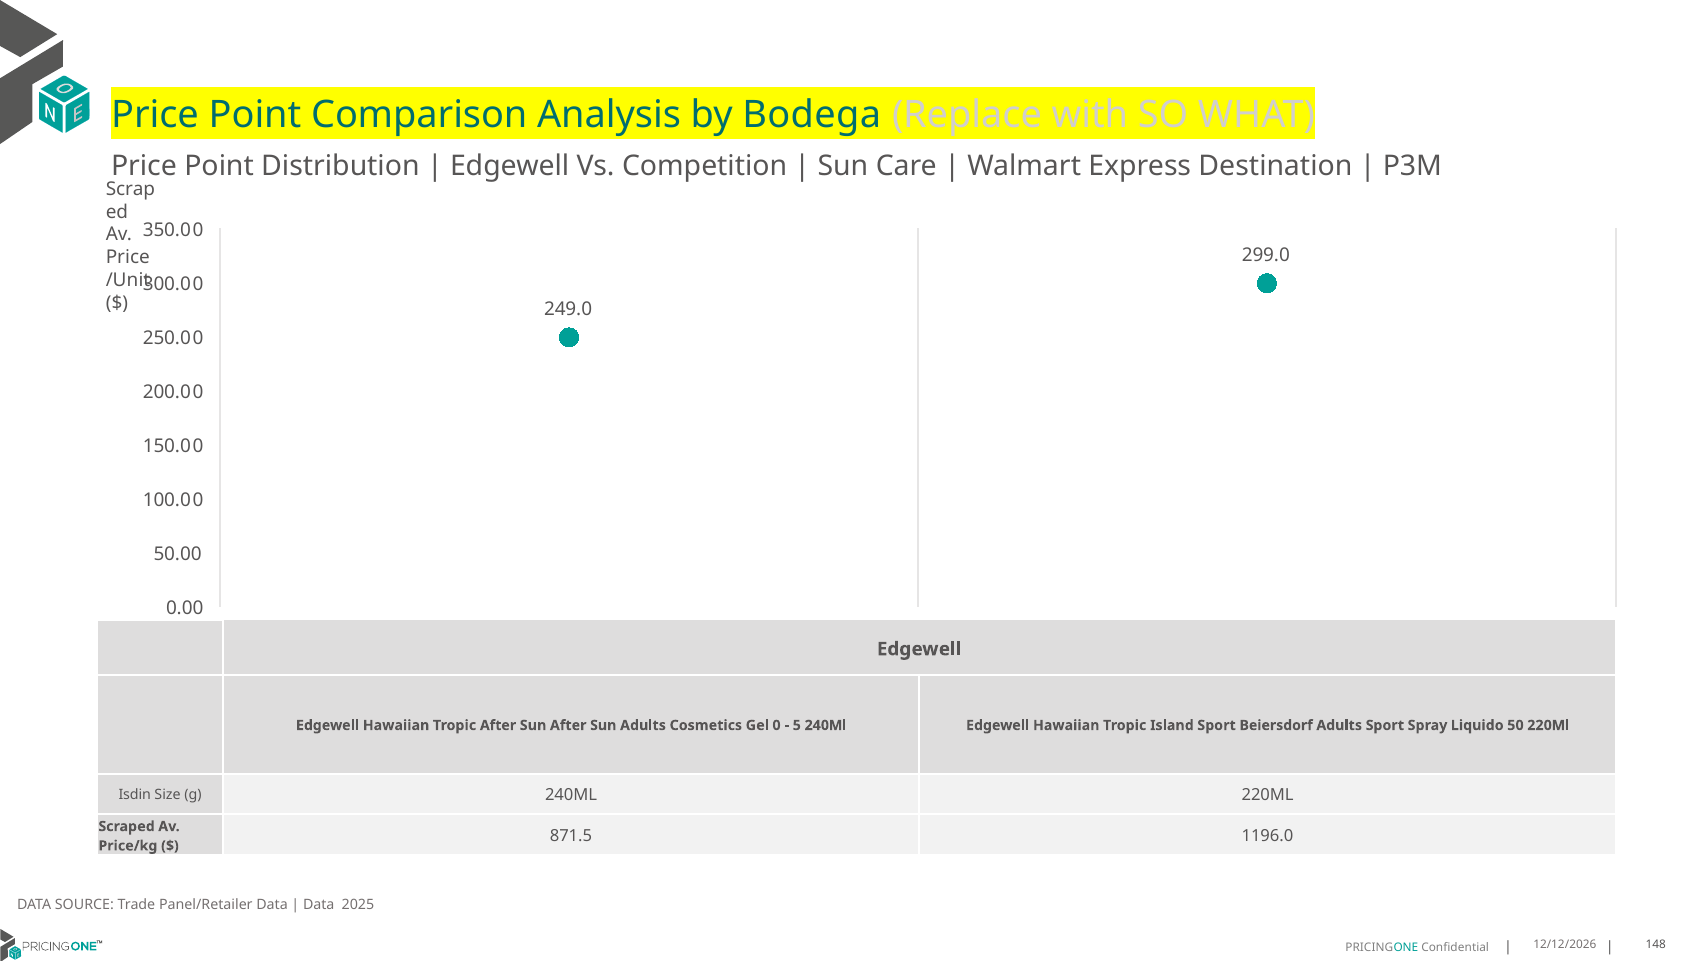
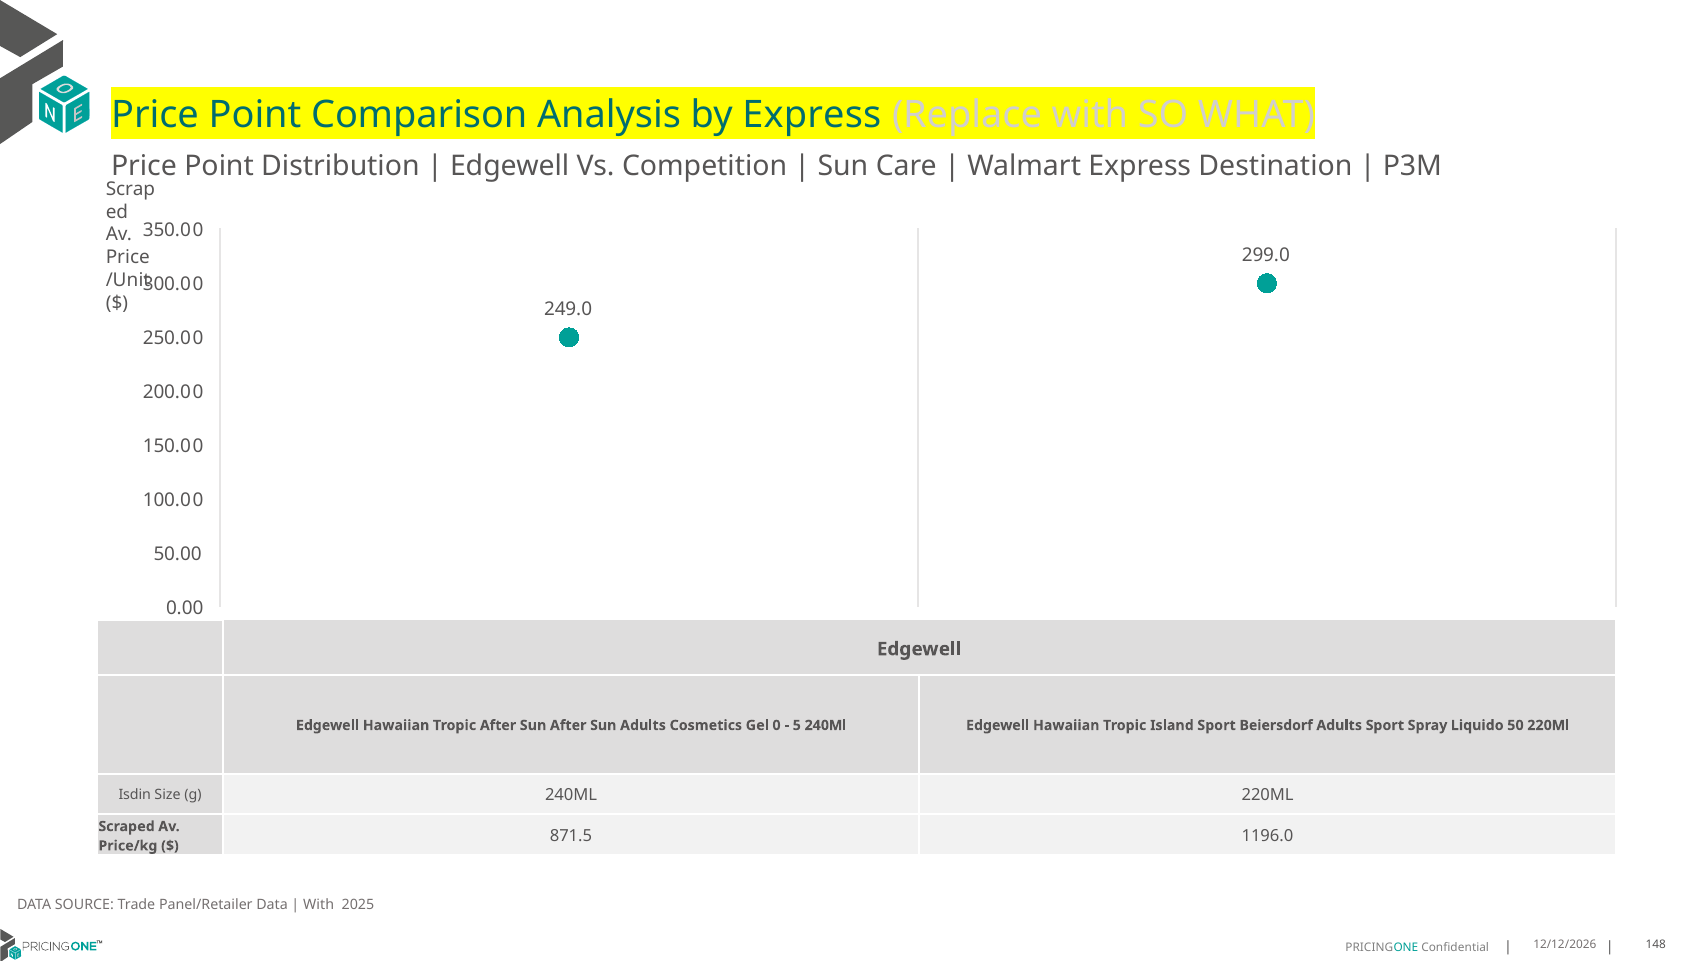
by Bodega: Bodega -> Express (812, 115)
Data: Data -> With (319, 905)
